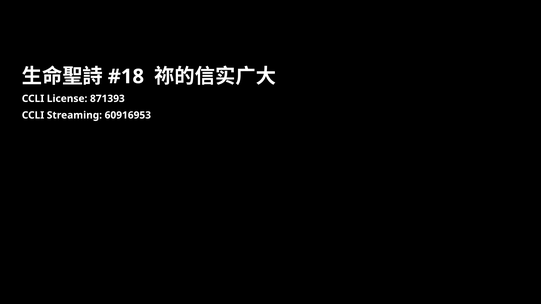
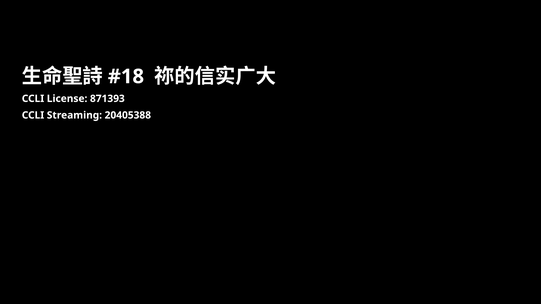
60916953: 60916953 -> 20405388 (128, 115)
